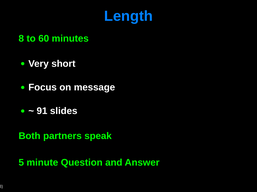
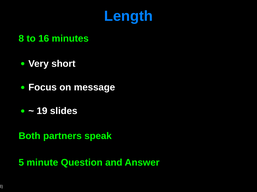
60: 60 -> 16 (44, 39)
91: 91 -> 19 (42, 111)
